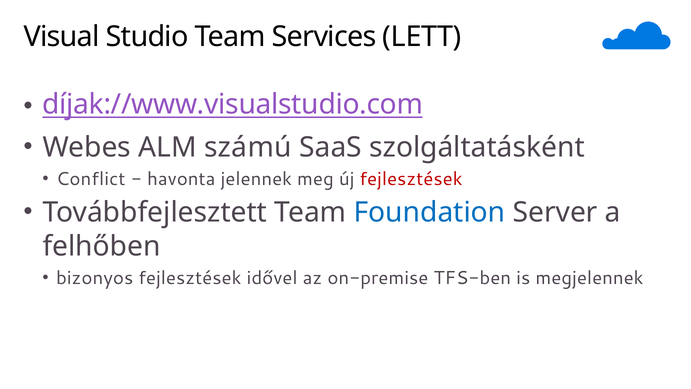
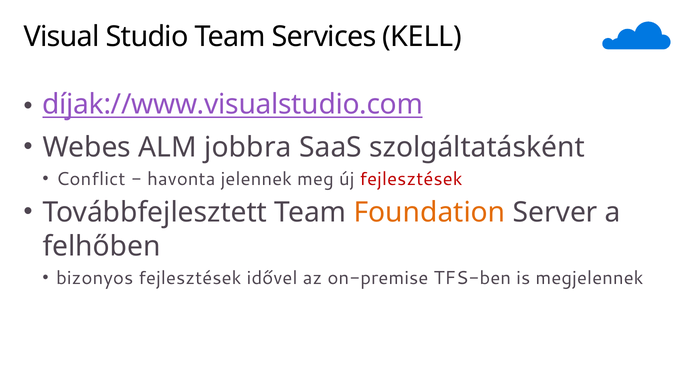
LETT: LETT -> KELL (422, 37)
számú: számú -> jobbra (248, 147)
Foundation colour: blue -> orange (429, 212)
